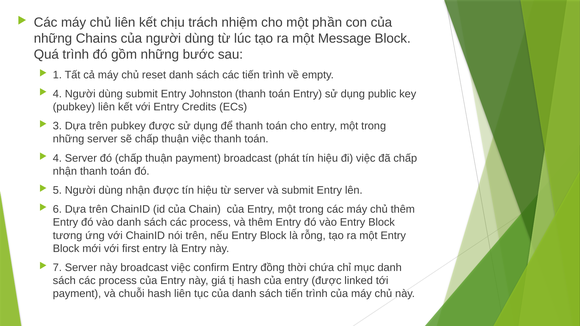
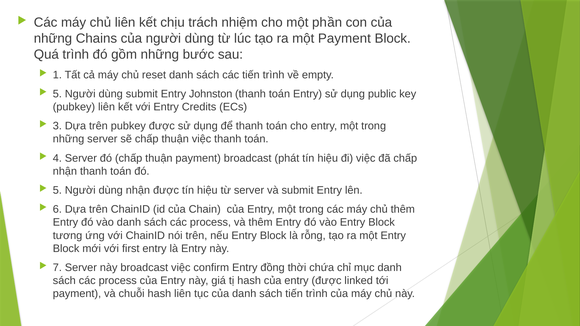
một Message: Message -> Payment (344, 39)
4: 4 -> 5 (57, 94)
